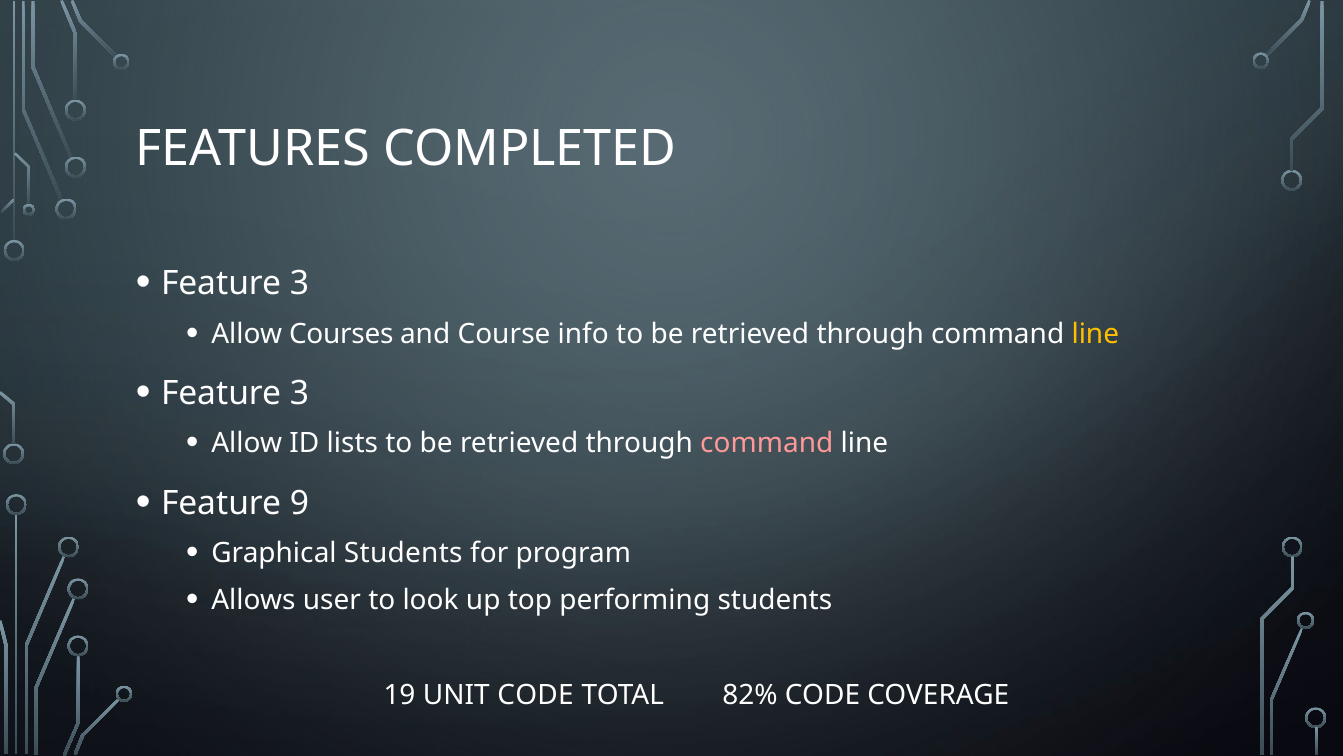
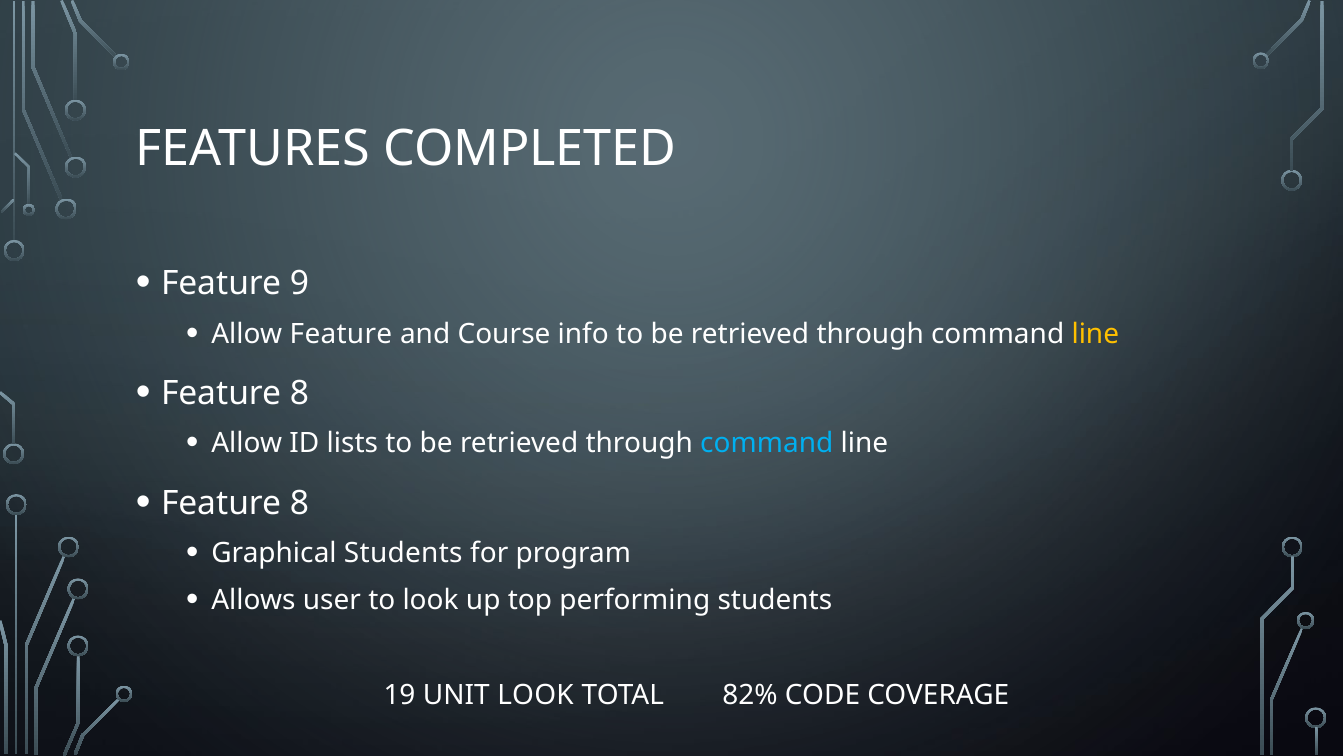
3: 3 -> 9 (300, 283)
Allow Courses: Courses -> Feature (341, 334)
3: 3 -> 8 (300, 393)
command colour: pink -> light blue (767, 443)
9: 9 -> 8 (300, 503)
UNIT CODE: CODE -> LOOK (536, 695)
